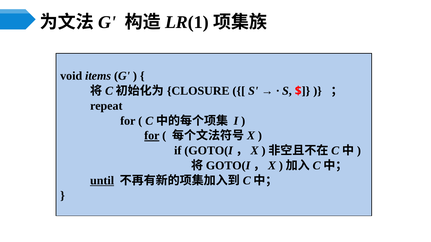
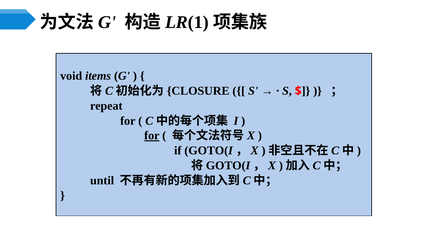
until underline: present -> none (102, 181)
